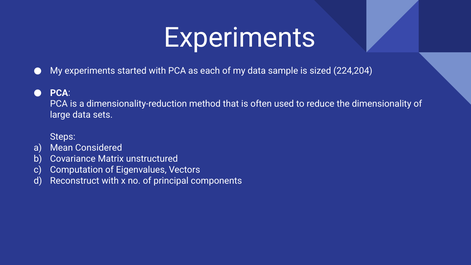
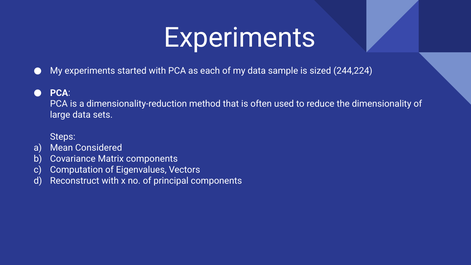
224,204: 224,204 -> 244,224 (353, 71)
Matrix unstructured: unstructured -> components (152, 159)
